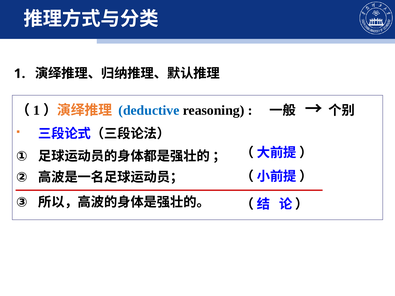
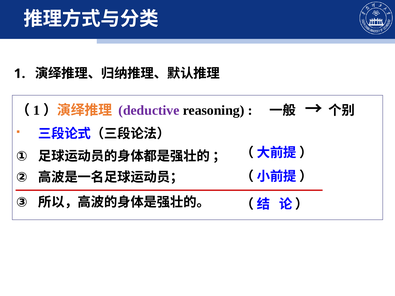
deductive colour: blue -> purple (149, 110)
